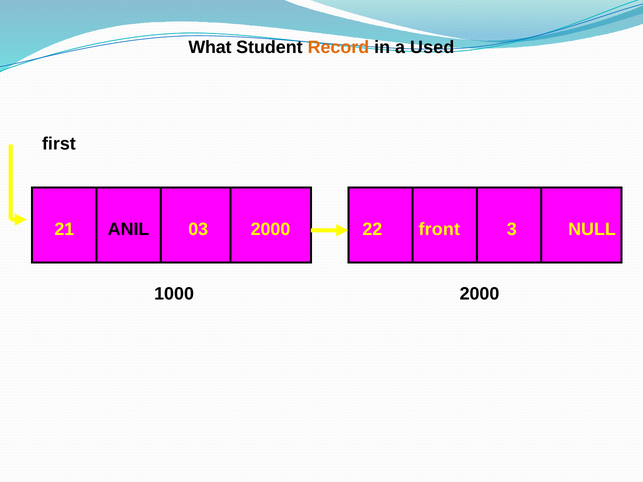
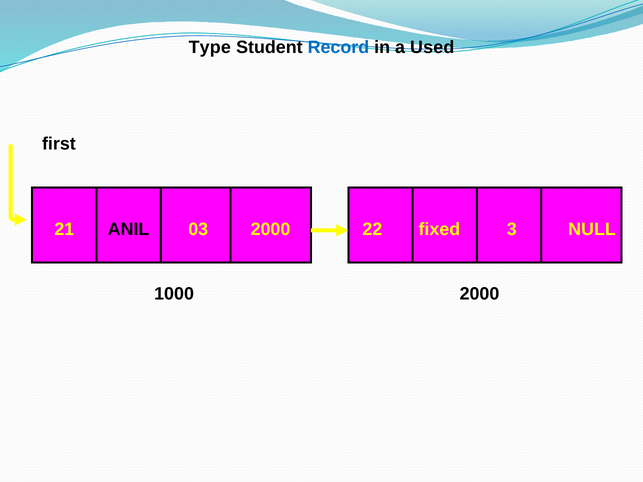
What: What -> Type (210, 47)
Record colour: orange -> blue (338, 47)
front: front -> fixed (439, 229)
